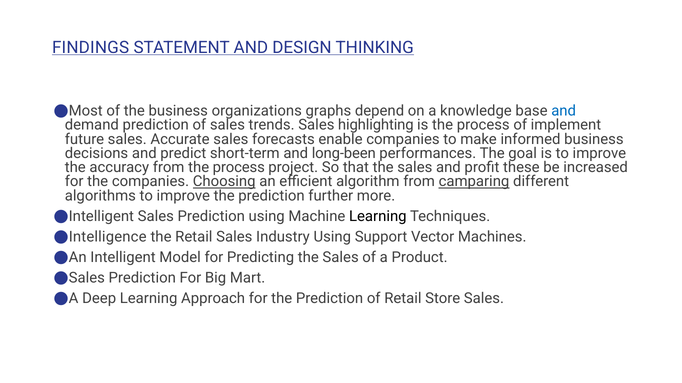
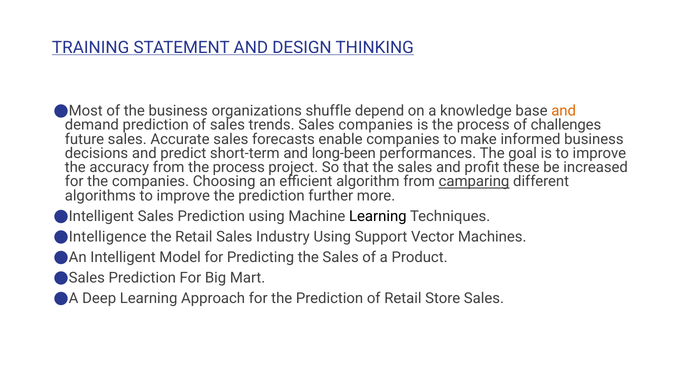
FINDINGS: FINDINGS -> TRAINING (91, 48)
graphs: graphs -> shuffle (328, 111)
and colour: blue -> orange (564, 111)
Sales highlighting: highlighting -> companies (376, 125)
implement: implement -> challenges (566, 125)
Choosing underline: present -> none (224, 182)
